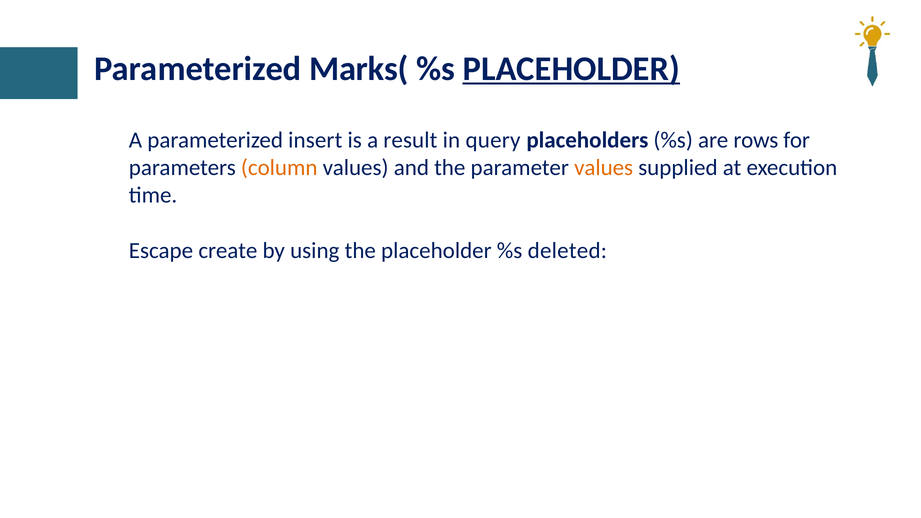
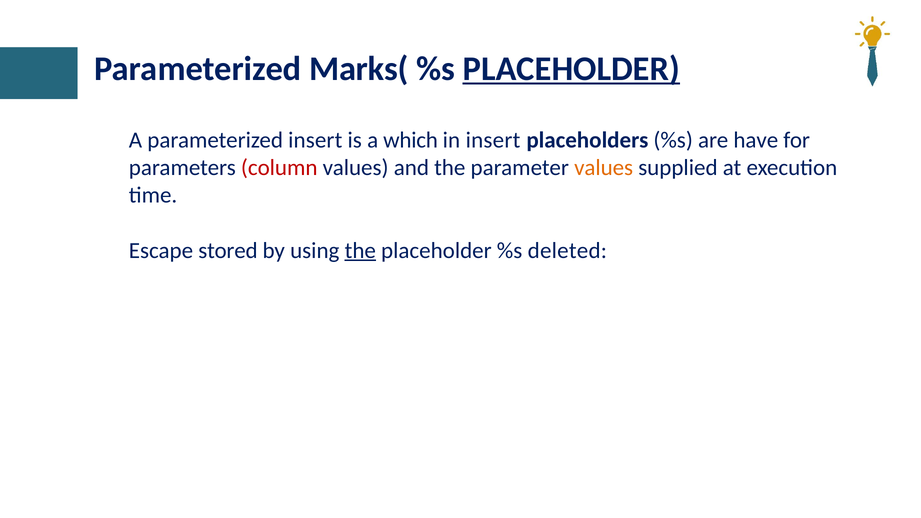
result: result -> which (411, 140)
in query: query -> insert (493, 140)
rows: rows -> have (756, 140)
column colour: orange -> red (279, 168)
create: create -> stored (228, 251)
the underline: none -> present (360, 251)
